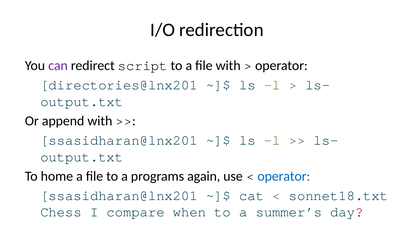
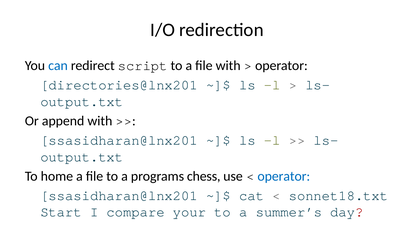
can colour: purple -> blue (58, 66)
again: again -> chess (204, 176)
Chess: Chess -> Start (61, 212)
when: when -> your (189, 212)
